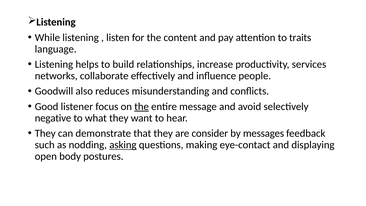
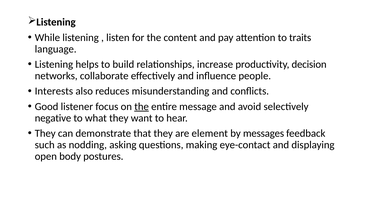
services: services -> decision (309, 64)
Goodwill: Goodwill -> Interests (54, 91)
consider: consider -> element (210, 133)
asking underline: present -> none (123, 145)
